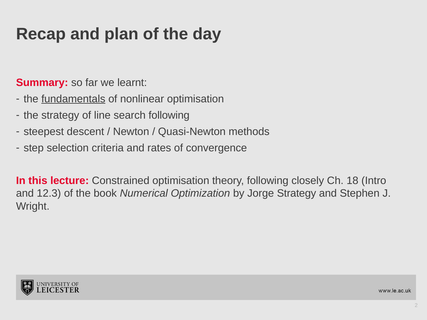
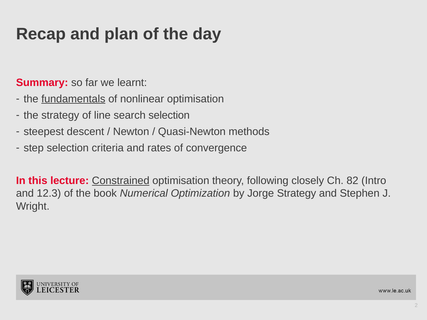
search following: following -> selection (169, 115)
Constrained underline: none -> present (121, 181)
18: 18 -> 82 (352, 181)
